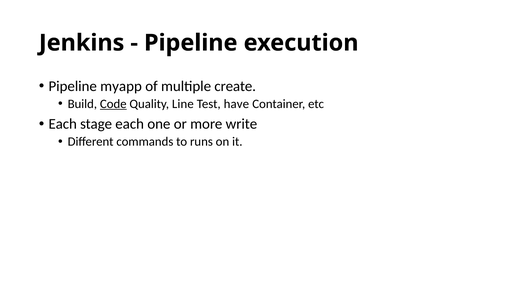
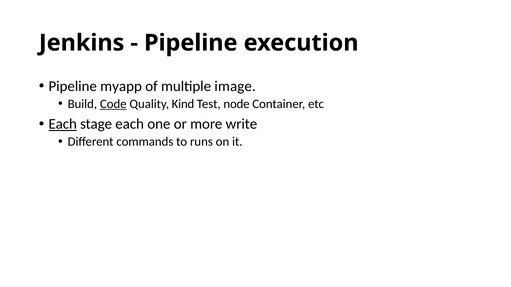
create: create -> image (235, 86)
Line: Line -> Kind (183, 104)
have: have -> node (237, 104)
Each underline: none -> present (63, 124)
